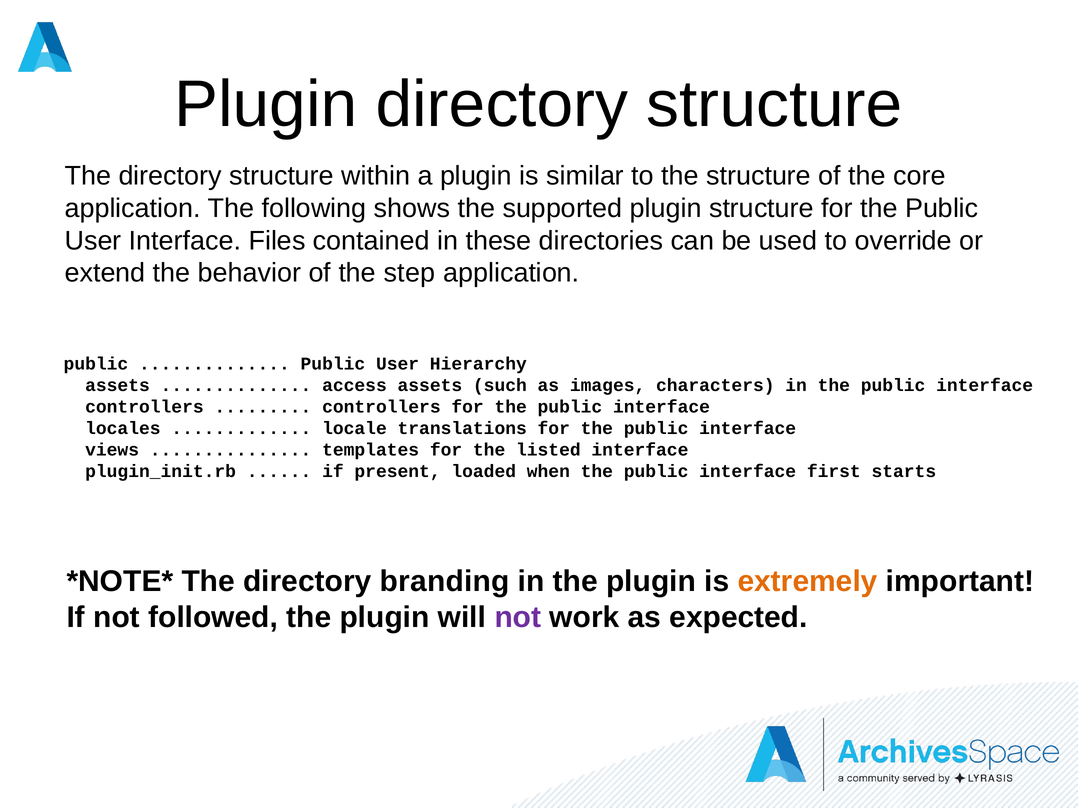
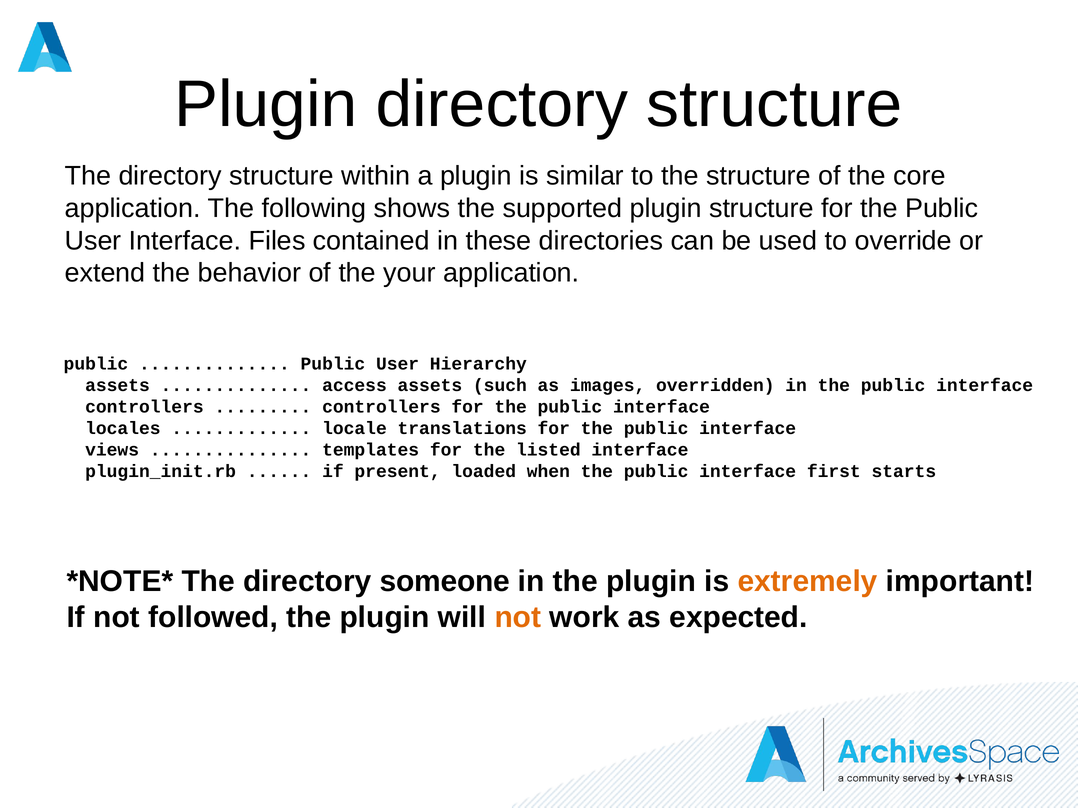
step: step -> your (410, 273)
characters: characters -> overridden (715, 385)
branding: branding -> someone (445, 582)
not colour: purple -> orange (518, 618)
